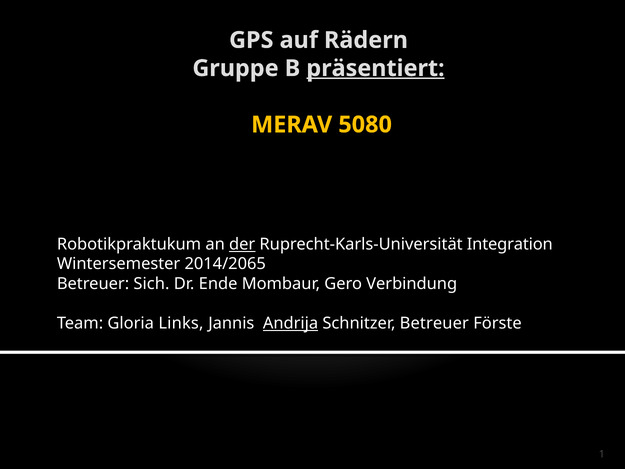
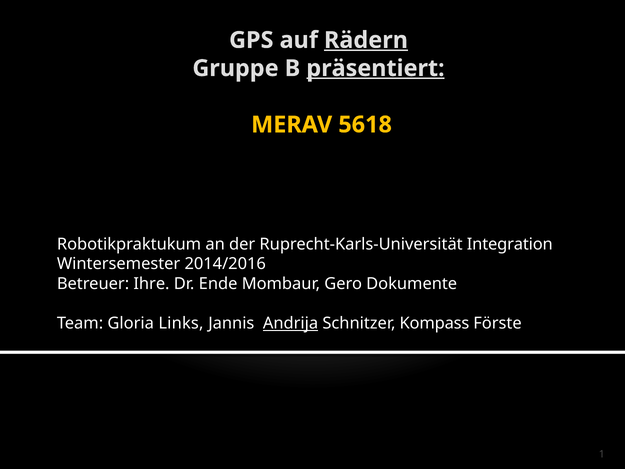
Rädern underline: none -> present (366, 40)
5080: 5080 -> 5618 (365, 125)
der underline: present -> none (242, 244)
2014/2065: 2014/2065 -> 2014/2016 (225, 264)
Sich: Sich -> Ihre (151, 284)
Verbindung: Verbindung -> Dokumente (412, 284)
Schnitzer Betreuer: Betreuer -> Kompass (434, 323)
